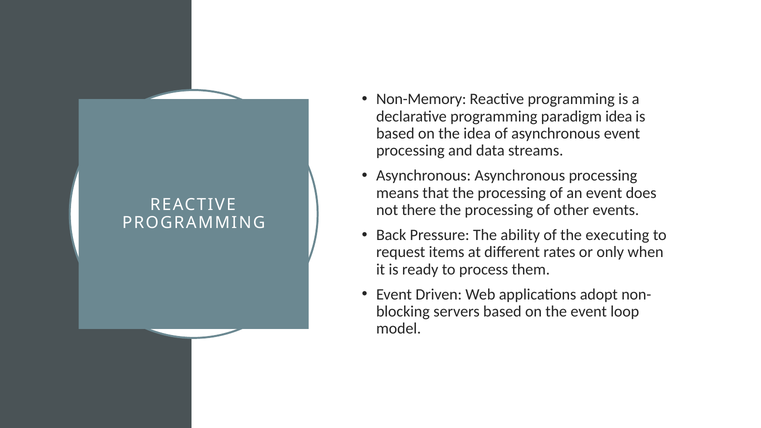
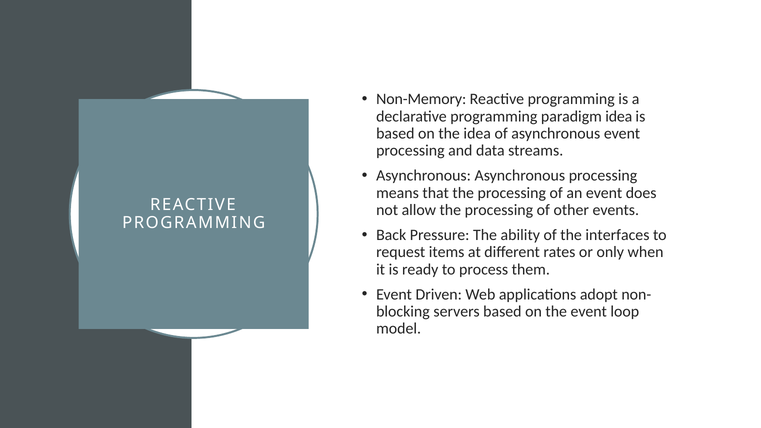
there: there -> allow (419, 210)
executing: executing -> interfaces (617, 235)
